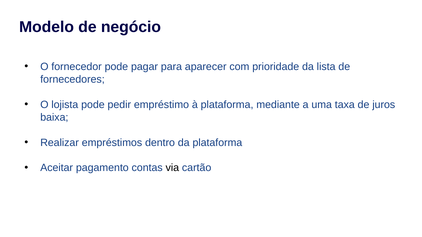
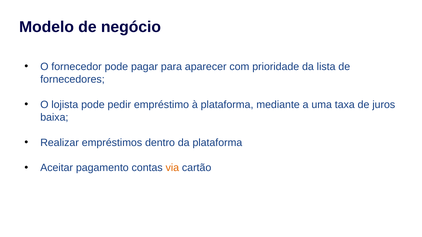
via colour: black -> orange (172, 168)
